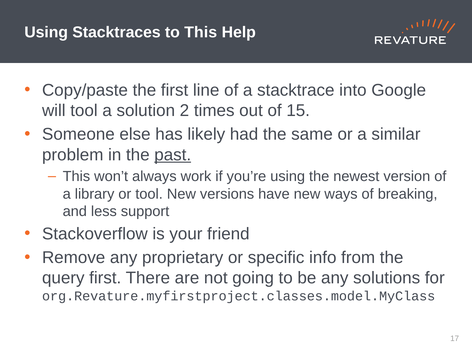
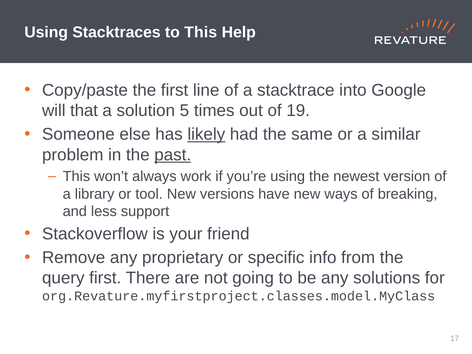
will tool: tool -> that (84, 111)
2: 2 -> 5 (184, 111)
15: 15 -> 19 (298, 111)
likely underline: none -> present (206, 134)
